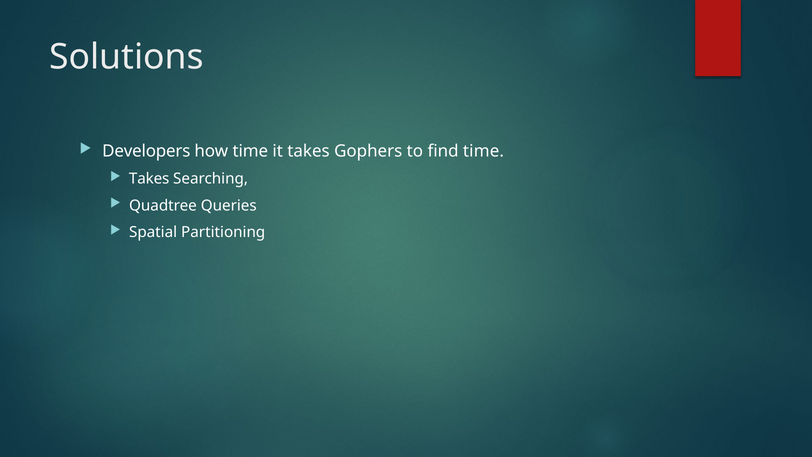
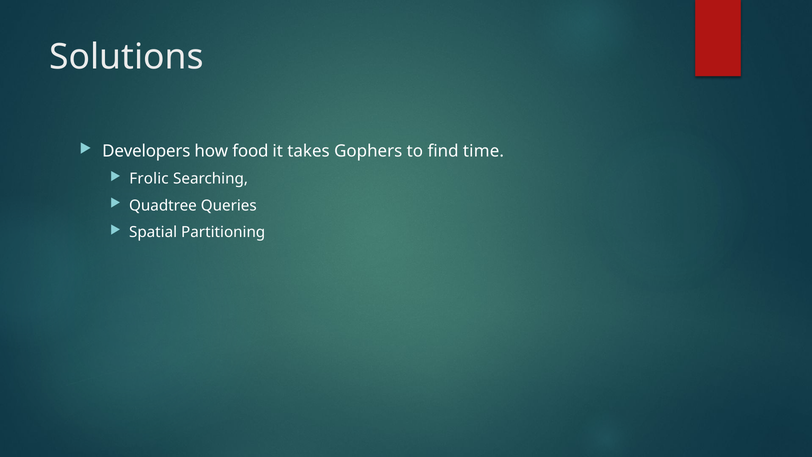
how time: time -> food (250, 151)
Takes: Takes -> Frolic (149, 179)
